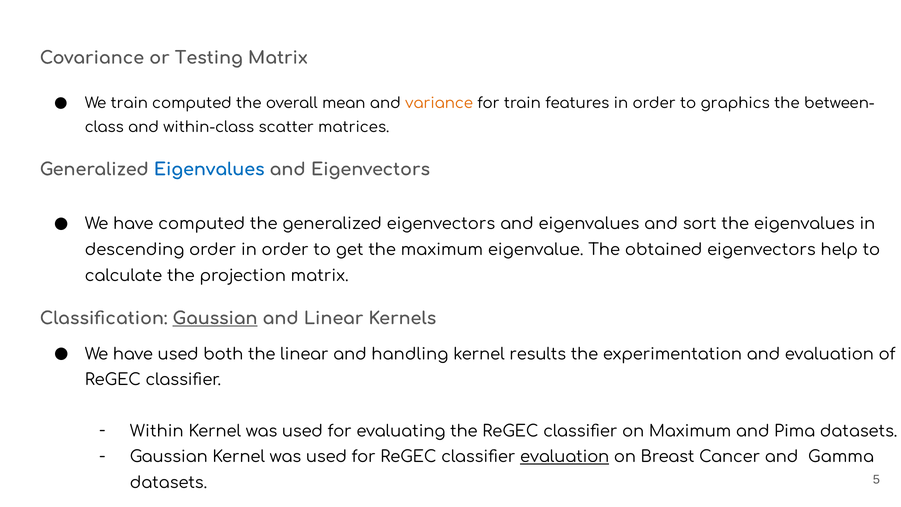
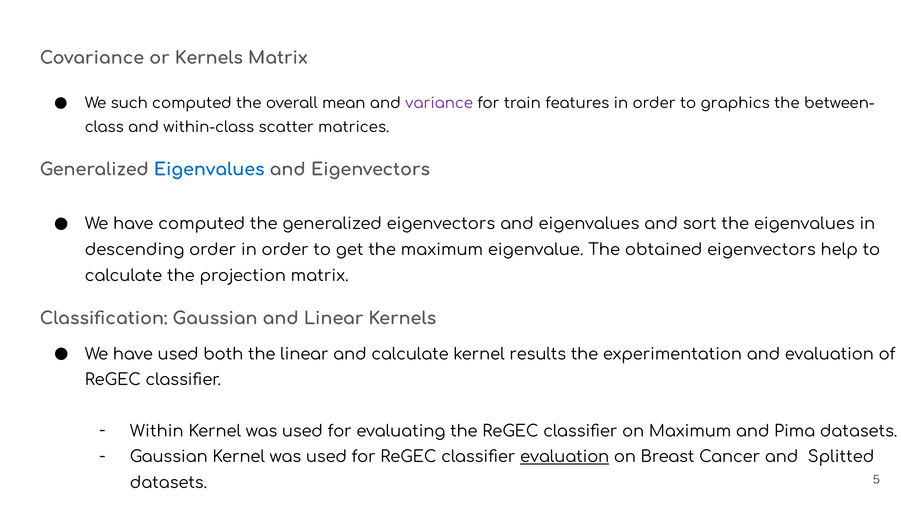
or Testing: Testing -> Kernels (209, 58)
We train: train -> such (129, 103)
variance colour: orange -> purple (439, 103)
Gaussian underline: present -> none (215, 318)
and handling: handling -> calculate (410, 354)
Gamma: Gamma -> Splitted (841, 457)
